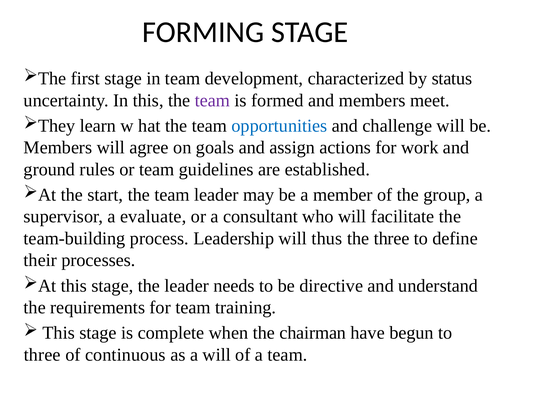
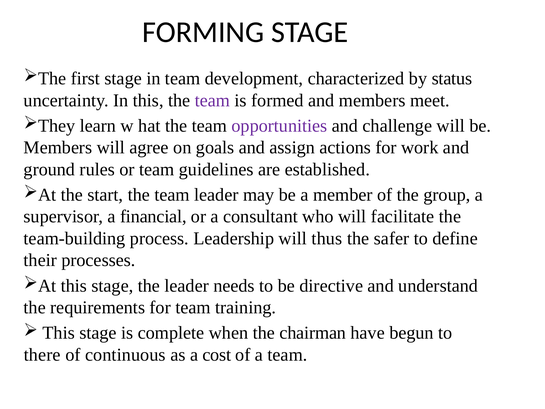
opportunities colour: blue -> purple (279, 126)
evaluate: evaluate -> financial (153, 217)
the three: three -> safer (392, 238)
three: three -> there (42, 355)
a will: will -> cost (217, 355)
